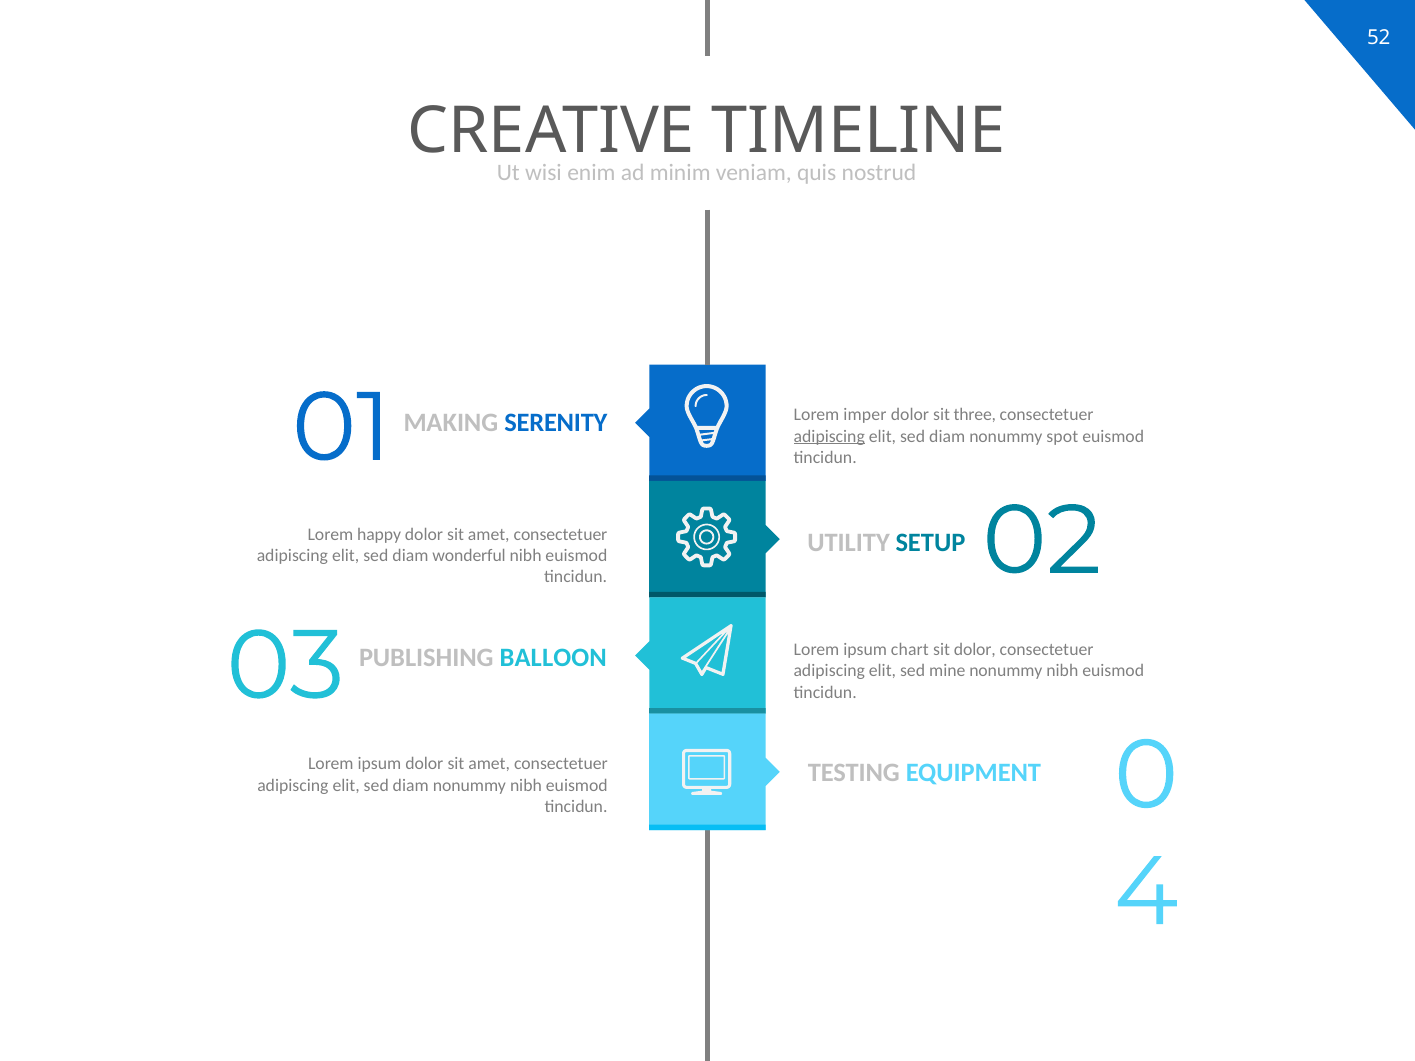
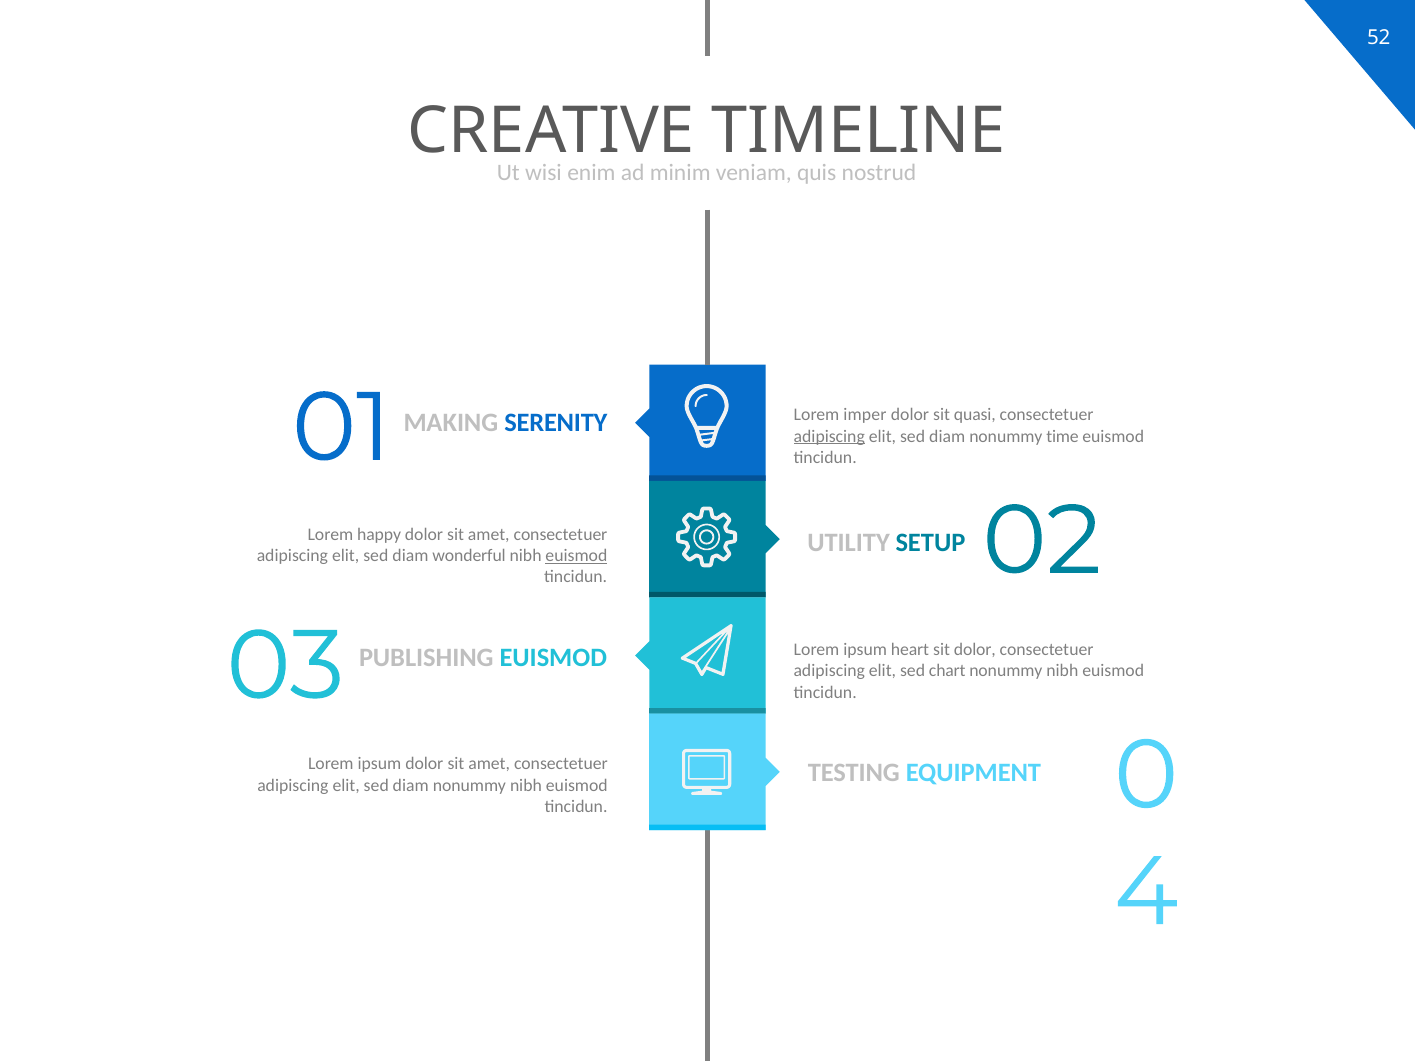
three: three -> quasi (975, 415)
spot: spot -> time (1062, 436)
euismod underline: none -> present (576, 556)
PUBLISHING BALLOON: BALLOON -> EUISMOD (553, 658)
chart: chart -> heart (910, 650)
mine: mine -> chart (947, 671)
